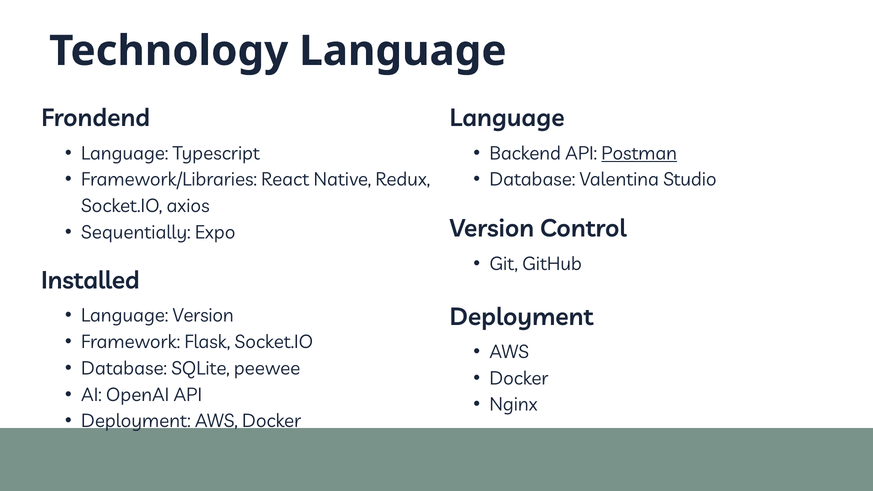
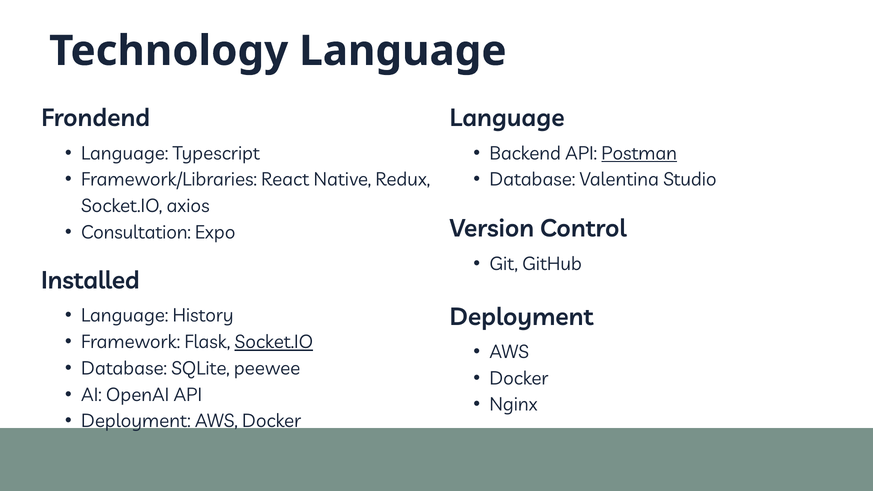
Sequentially: Sequentially -> Consultation (136, 233)
Language Version: Version -> History (203, 316)
Socket.IO underline: none -> present (274, 342)
